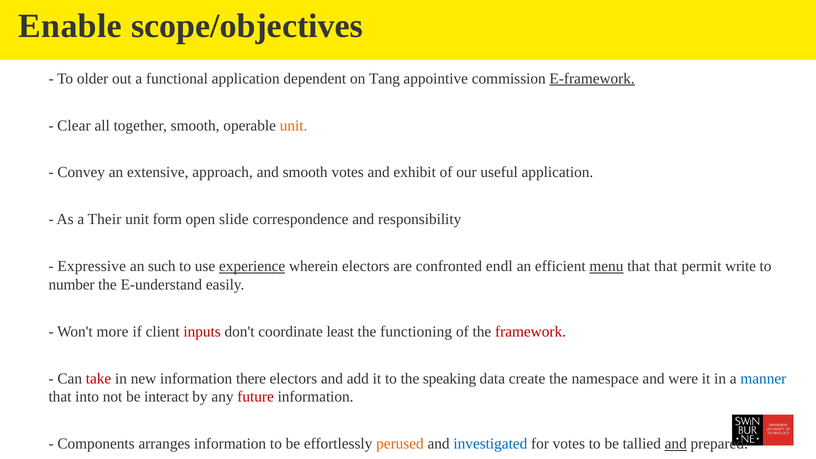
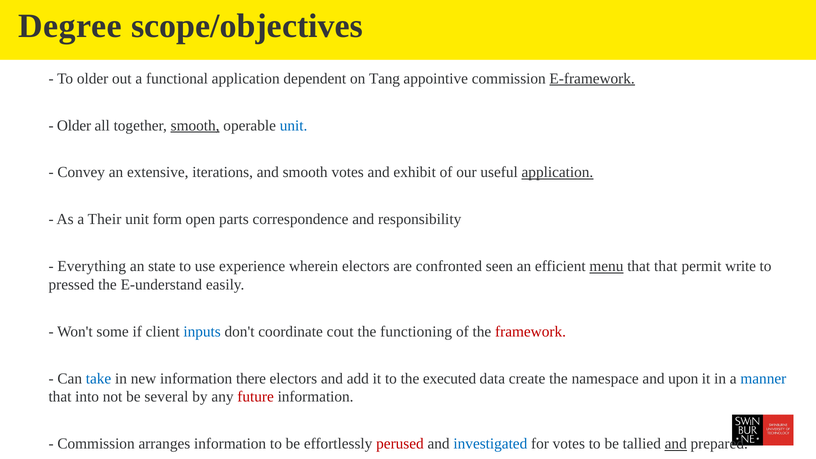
Enable: Enable -> Degree (70, 26)
Clear: Clear -> Older (74, 125)
smooth underline: none -> present (195, 125)
unit colour: orange -> blue (294, 125)
approach: approach -> iterations (223, 172)
application underline: none -> present (557, 172)
slide: slide -> parts (234, 219)
Expressive: Expressive -> Everything (92, 266)
such: such -> state (162, 266)
experience underline: present -> none (252, 266)
endl: endl -> seen (499, 266)
number: number -> pressed (71, 285)
more: more -> some (113, 332)
inputs colour: red -> blue (202, 332)
least: least -> cout (340, 332)
take colour: red -> blue (99, 379)
speaking: speaking -> executed (450, 379)
were: were -> upon (683, 379)
interact: interact -> several (166, 397)
Components: Components -> Commission (96, 444)
perused colour: orange -> red (400, 444)
